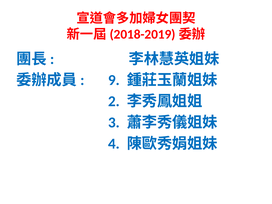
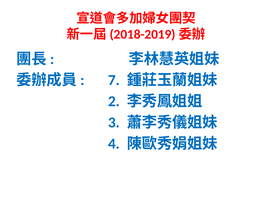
9: 9 -> 7 (114, 80)
